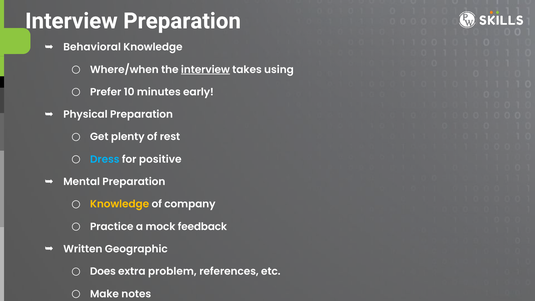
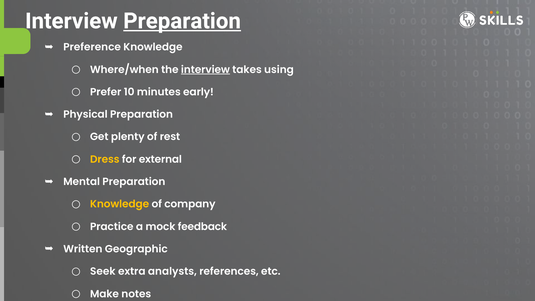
Preparation underline: none -> present (182, 21)
Behavioral: Behavioral -> Preference (92, 47)
Dress colour: light blue -> yellow (105, 159)
positive: positive -> external (160, 159)
Does: Does -> Seek (103, 271)
problem: problem -> analysts (172, 271)
